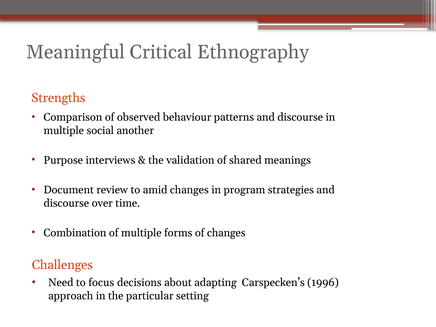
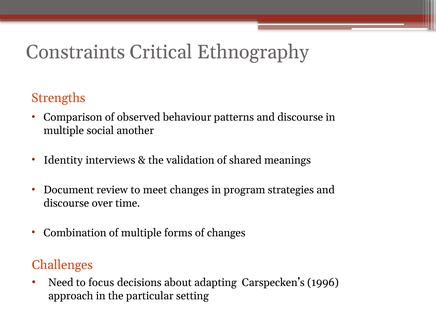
Meaningful: Meaningful -> Constraints (76, 52)
Purpose: Purpose -> Identity (63, 160)
amid: amid -> meet (155, 190)
